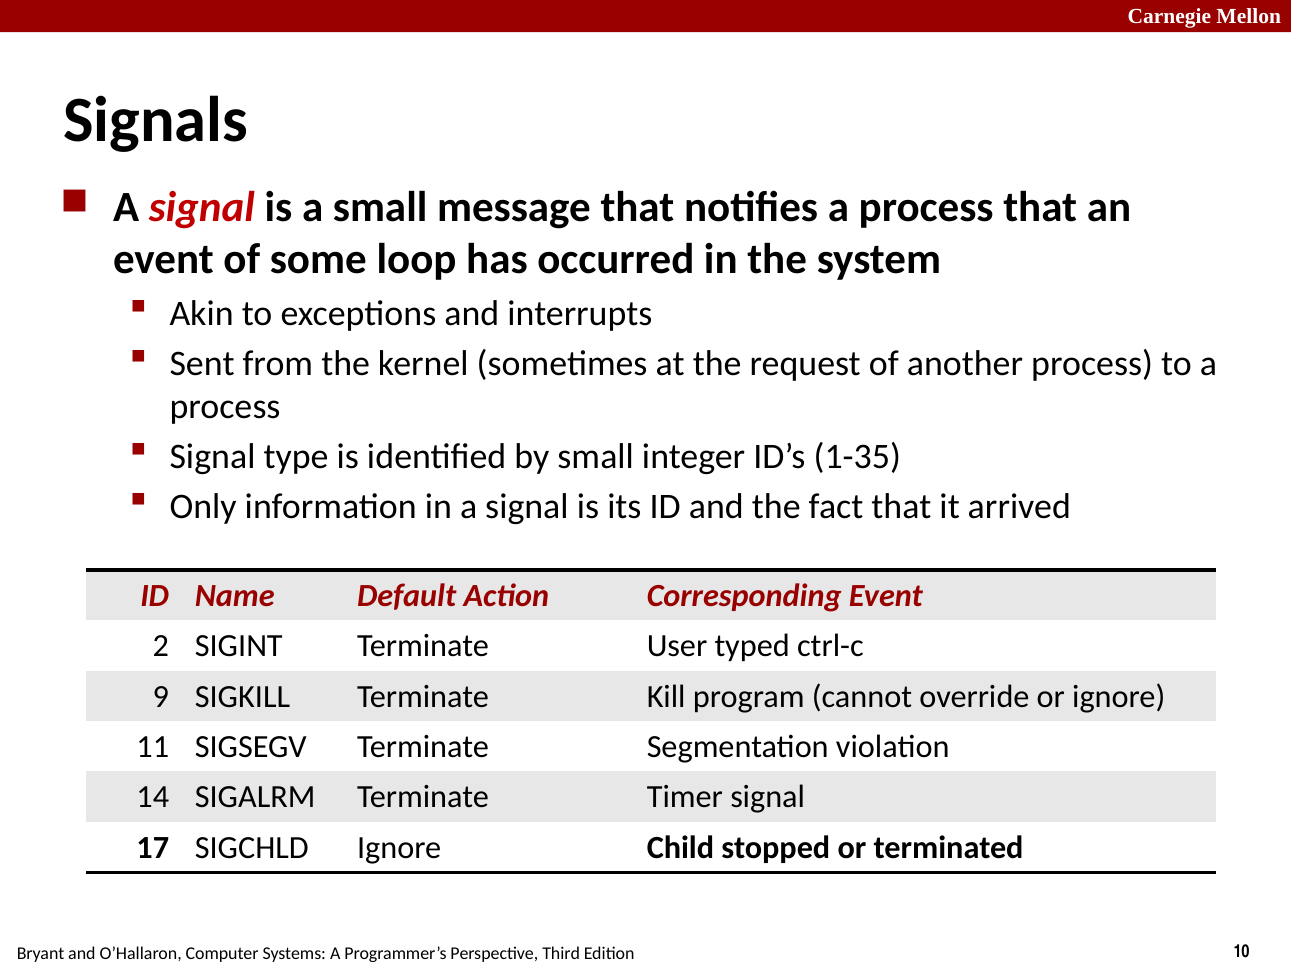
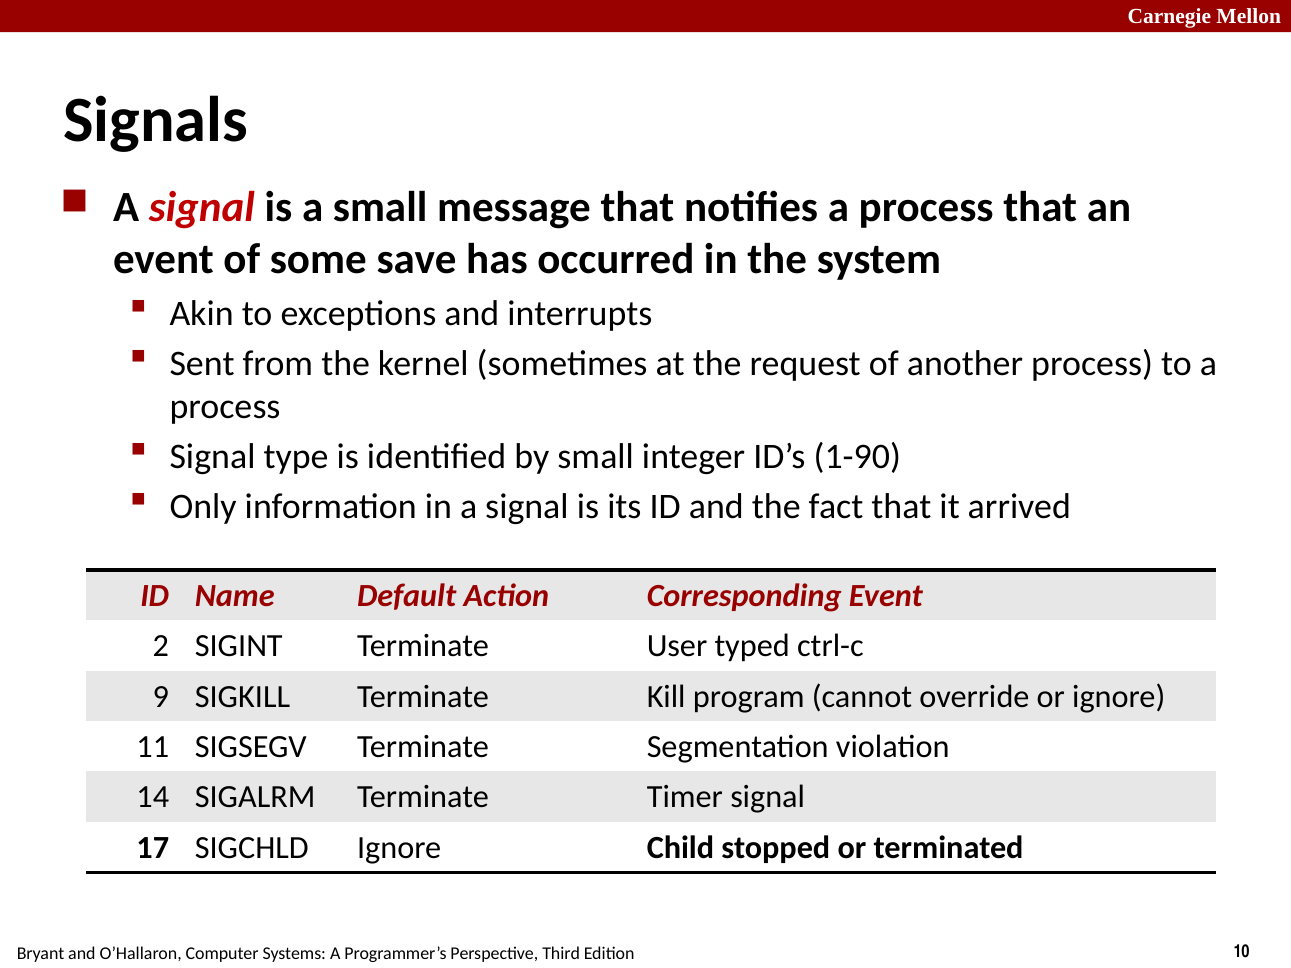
loop: loop -> save (417, 259)
1-35: 1-35 -> 1-90 (857, 457)
